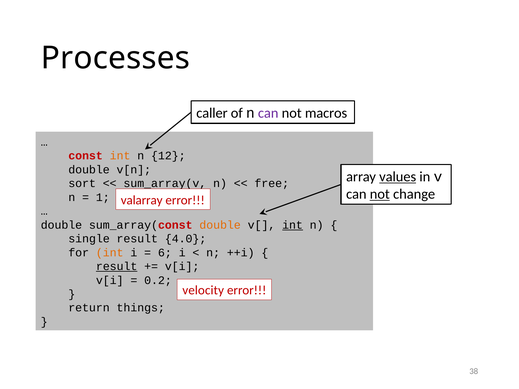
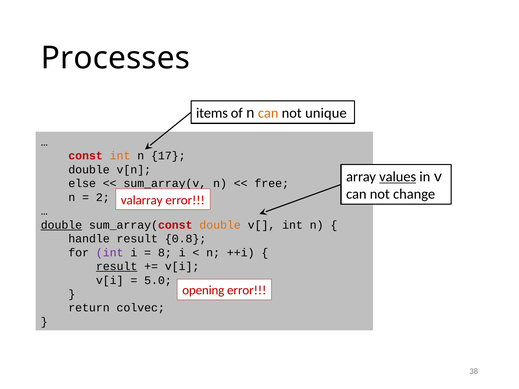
caller: caller -> items (212, 113)
can colour: purple -> orange (268, 113)
macros: macros -> unique (326, 113)
12: 12 -> 17 (168, 156)
sort: sort -> else (82, 184)
not underline: present -> none (380, 194)
1: 1 -> 2 (103, 197)
double underline: none -> present (61, 225)
int underline: present -> none (293, 225)
single: single -> handle (89, 239)
4.0: 4.0 -> 0.8 (186, 239)
int colour: orange -> purple (110, 253)
6: 6 -> 8 (165, 253)
0.2: 0.2 -> 5.0 (158, 280)
velocity: velocity -> opening (203, 291)
things: things -> colvec (141, 308)
